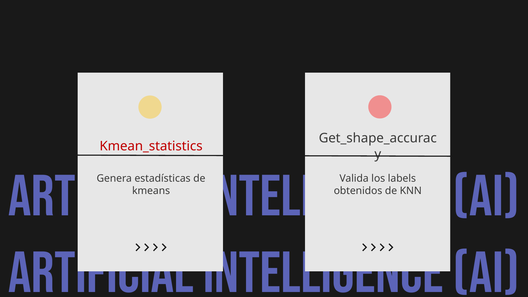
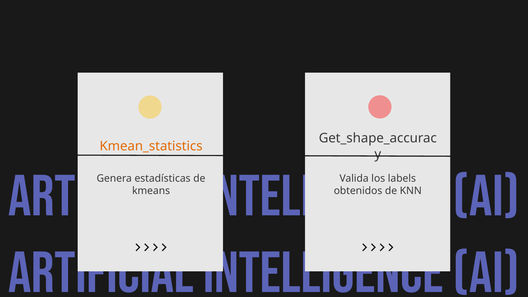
Kmean_statistics colour: red -> orange (151, 146)
